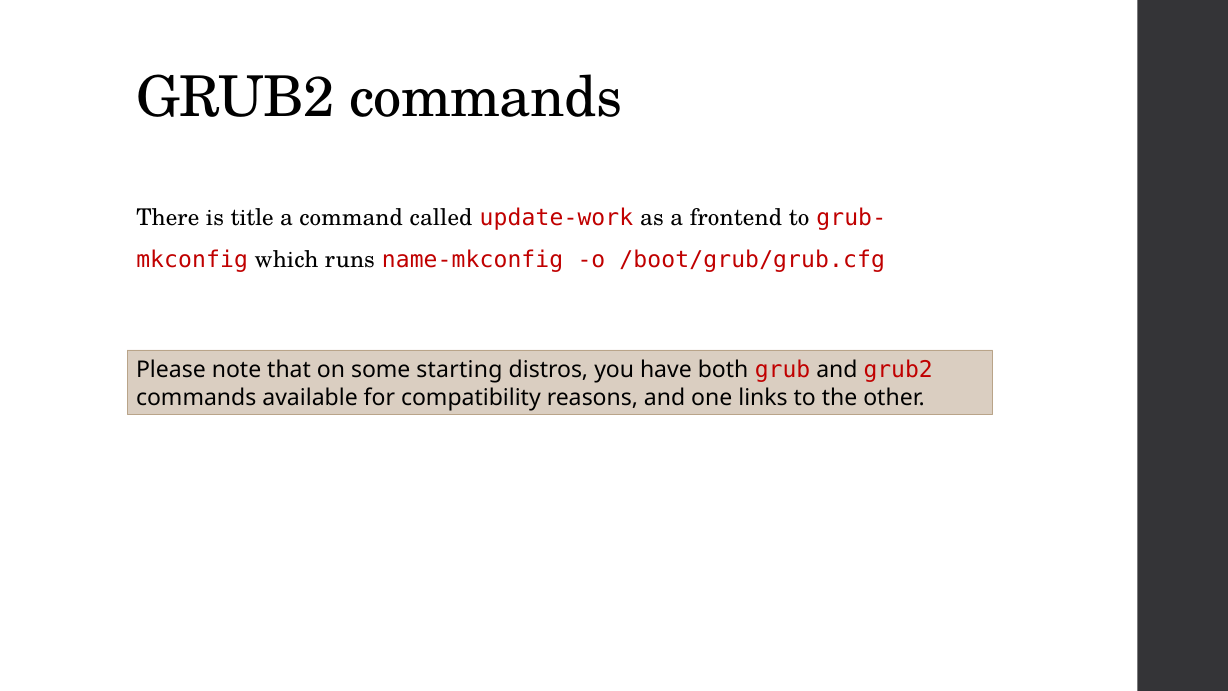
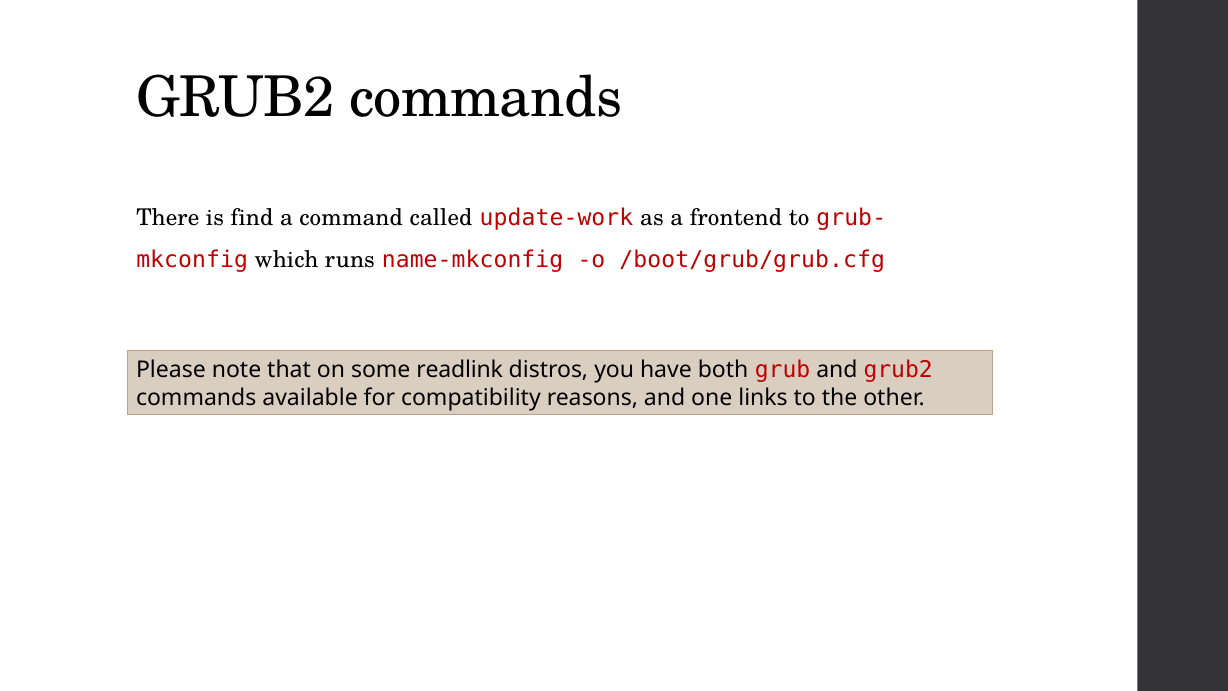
title: title -> find (252, 218)
starting: starting -> readlink (460, 370)
